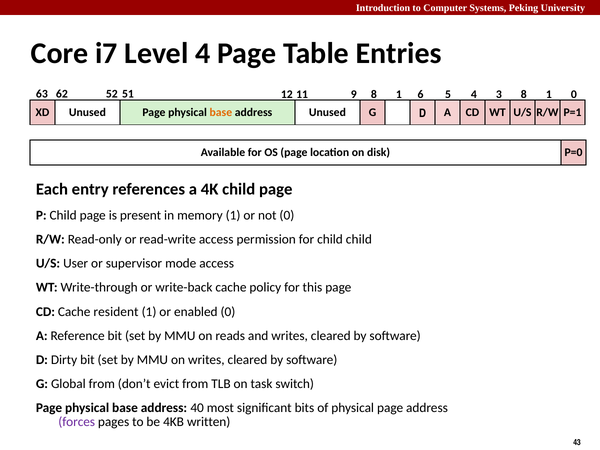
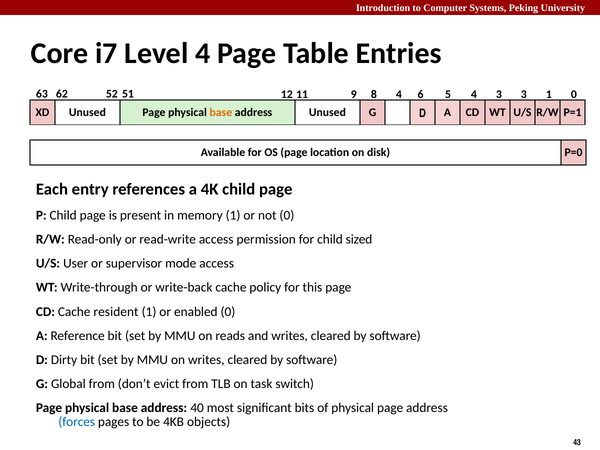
9 8 1: 1 -> 4 (399, 94)
3 8: 8 -> 3 (524, 94)
child child: child -> sized (359, 239)
forces colour: purple -> blue (77, 422)
written: written -> objects (209, 422)
